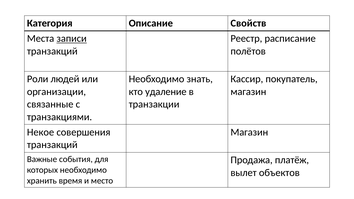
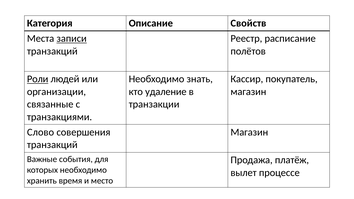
Роли underline: none -> present (38, 79)
Некое: Некое -> Слово (41, 132)
объектов: объектов -> процессе (279, 173)
